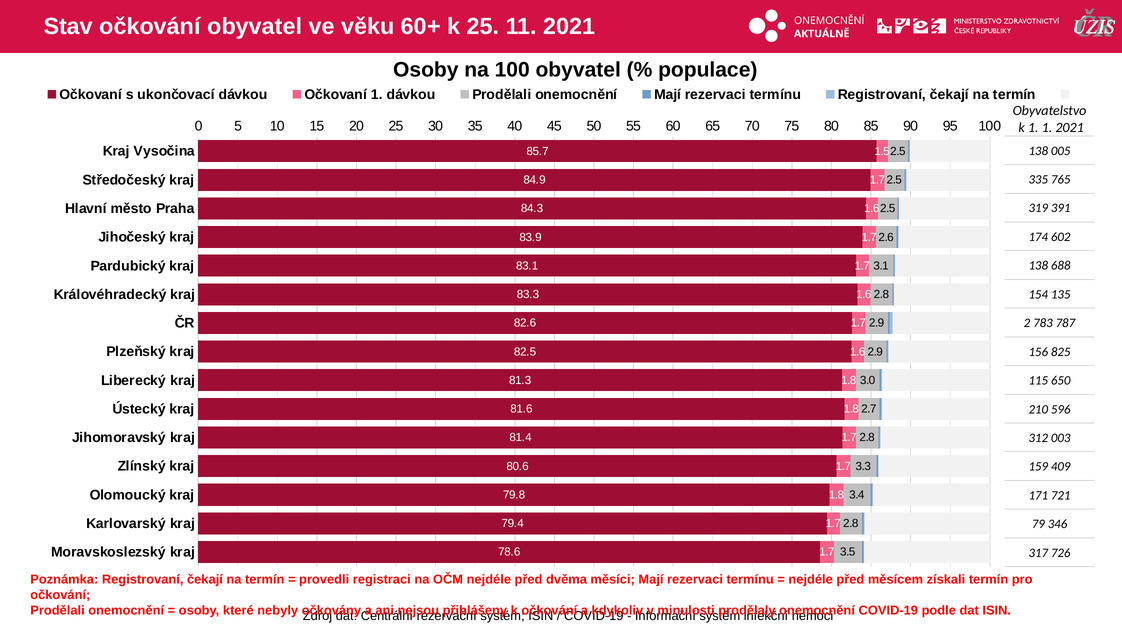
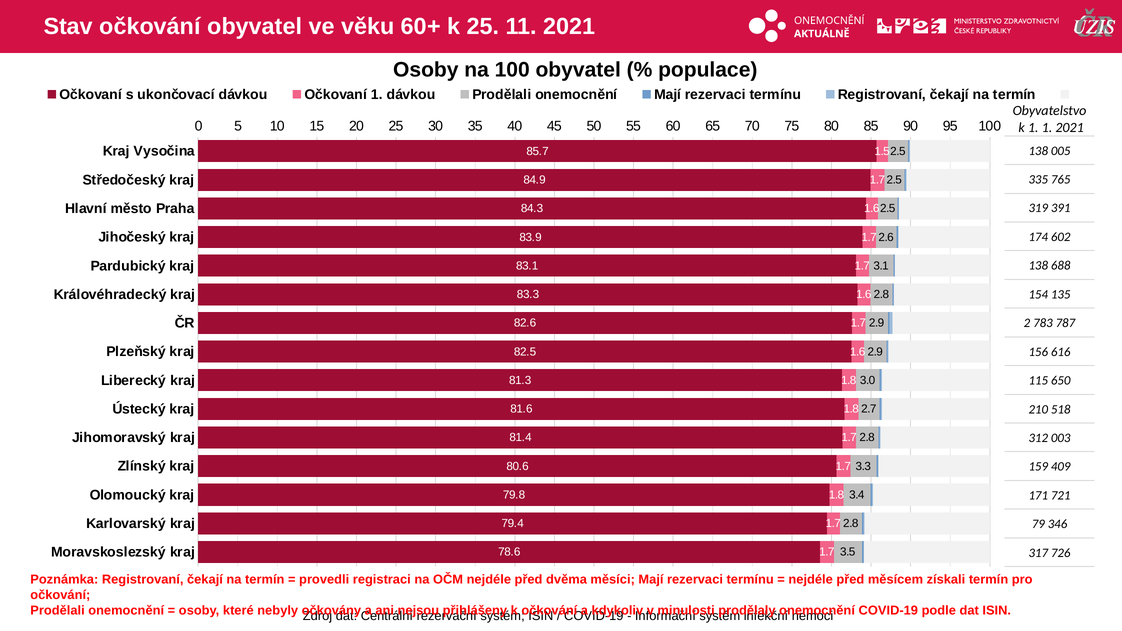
825: 825 -> 616 (1061, 352)
596: 596 -> 518 (1061, 409)
